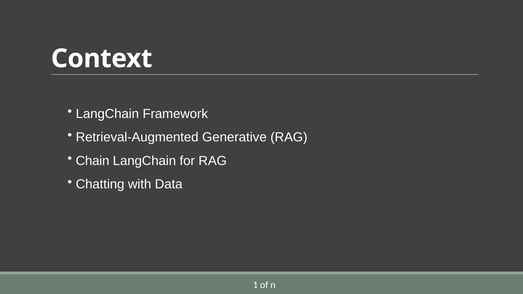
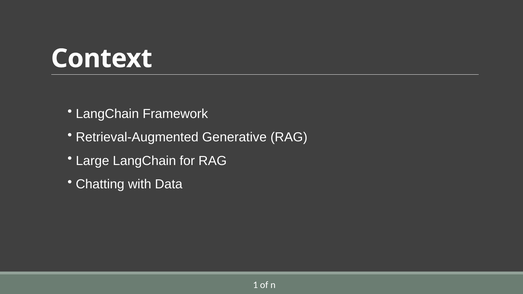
Chain: Chain -> Large (92, 161)
